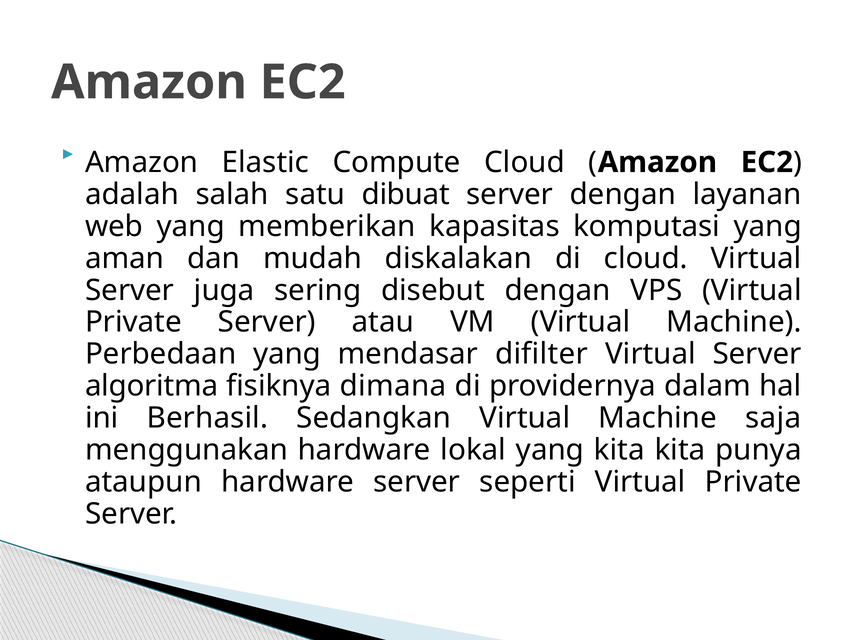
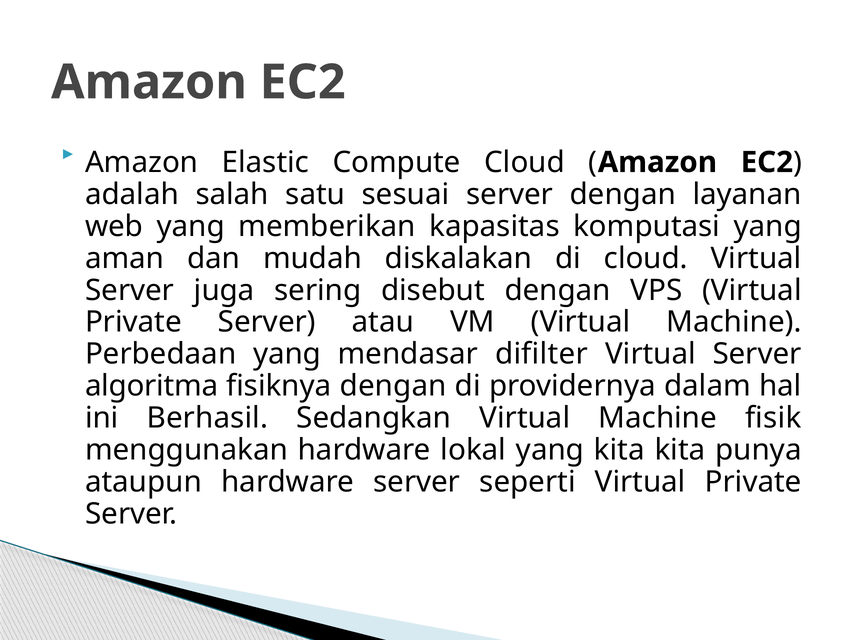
dibuat: dibuat -> sesuai (406, 194)
fisiknya dimana: dimana -> dengan (393, 386)
saja: saja -> fisik (773, 418)
